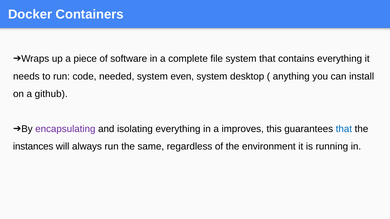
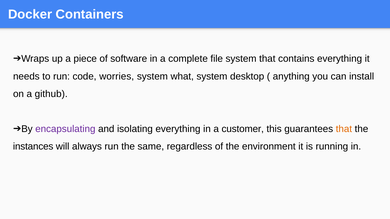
needed: needed -> worries (117, 76)
even: even -> what (182, 76)
improves: improves -> customer (243, 129)
that colour: blue -> orange (344, 129)
